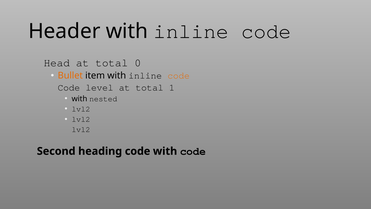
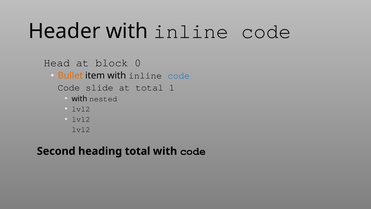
total: total -> block (112, 63)
code colour: orange -> blue (179, 76)
level: level -> slide (99, 87)
heading code: code -> total (138, 151)
